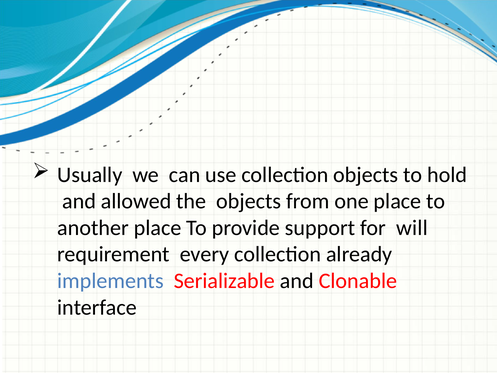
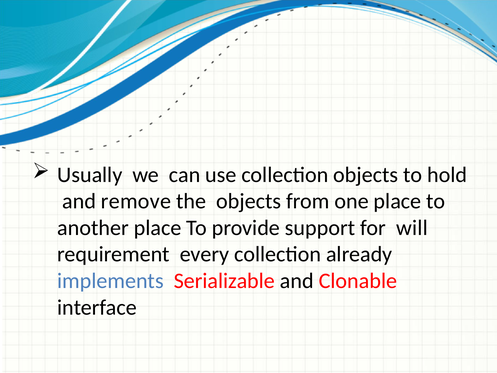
allowed: allowed -> remove (136, 201)
